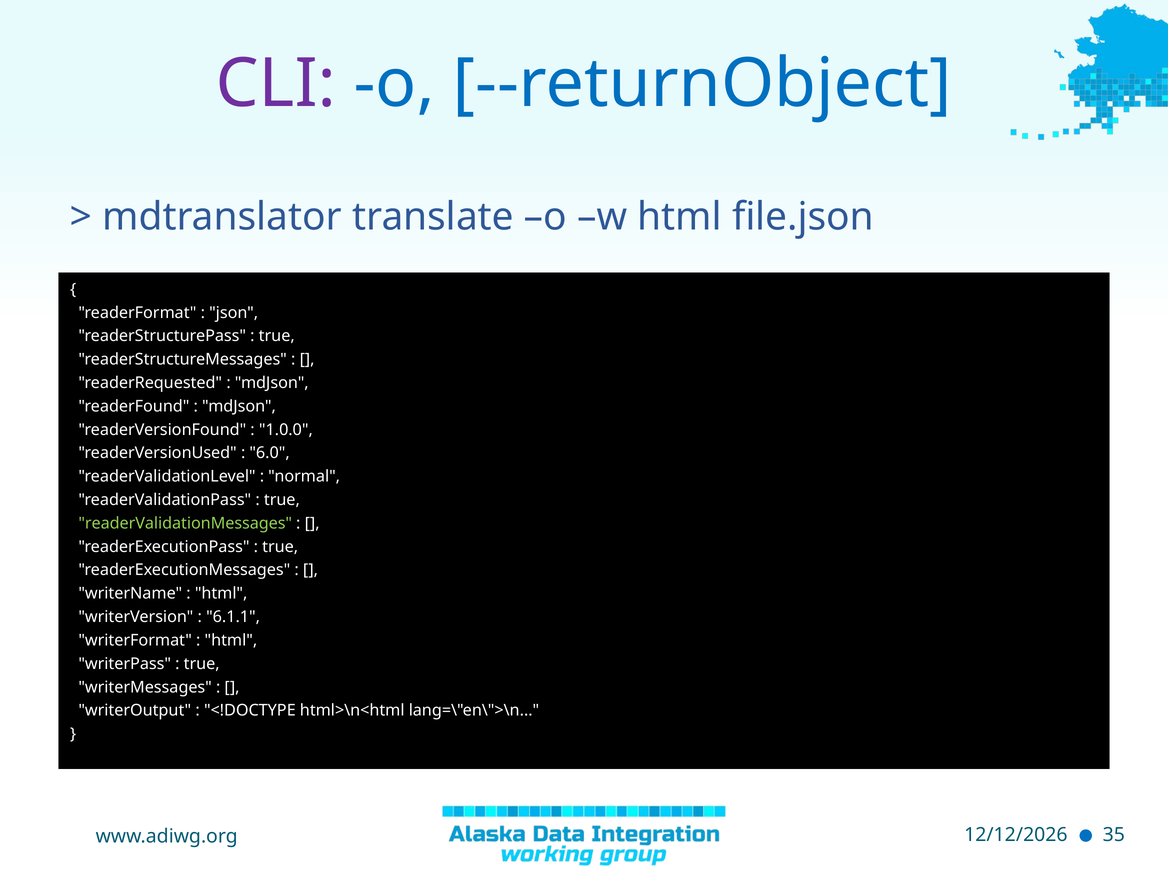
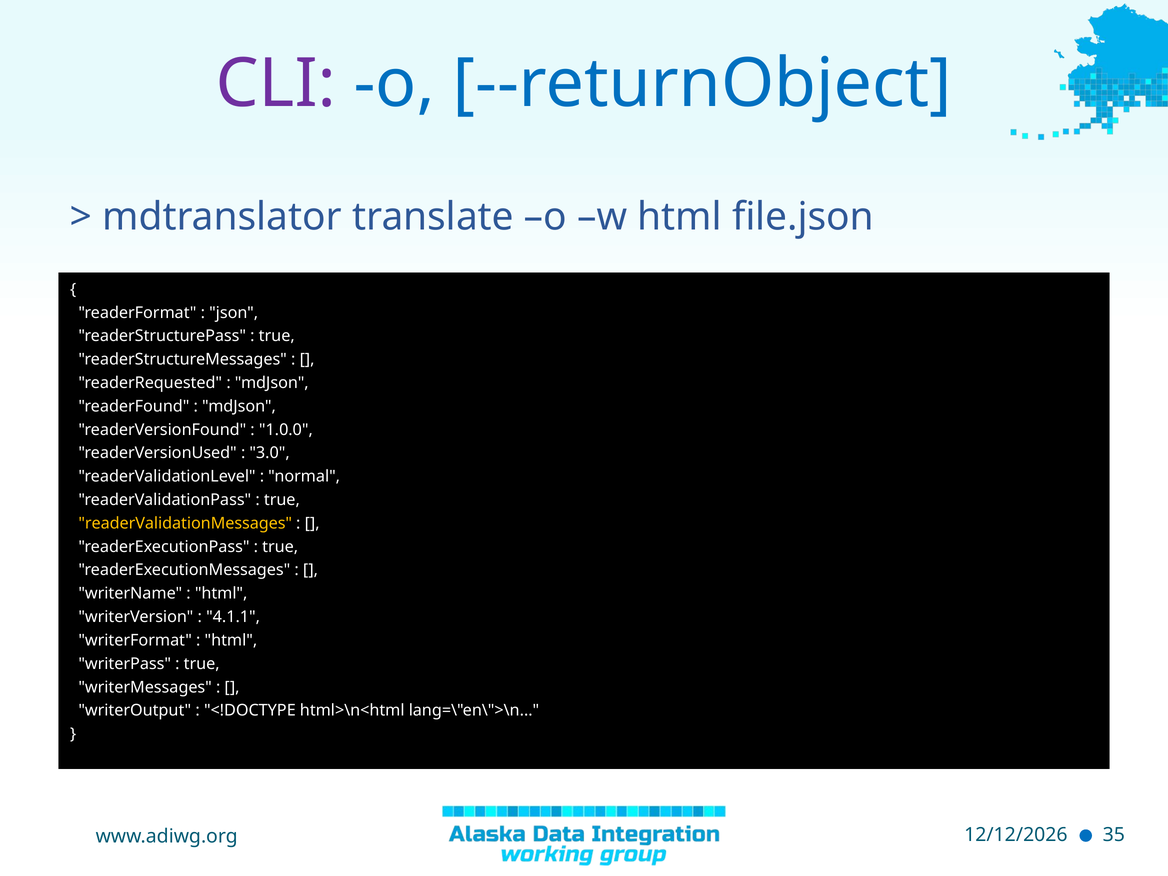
6.0: 6.0 -> 3.0 (270, 453)
readerValidationMessages colour: light green -> yellow (185, 523)
6.1.1: 6.1.1 -> 4.1.1 (233, 617)
